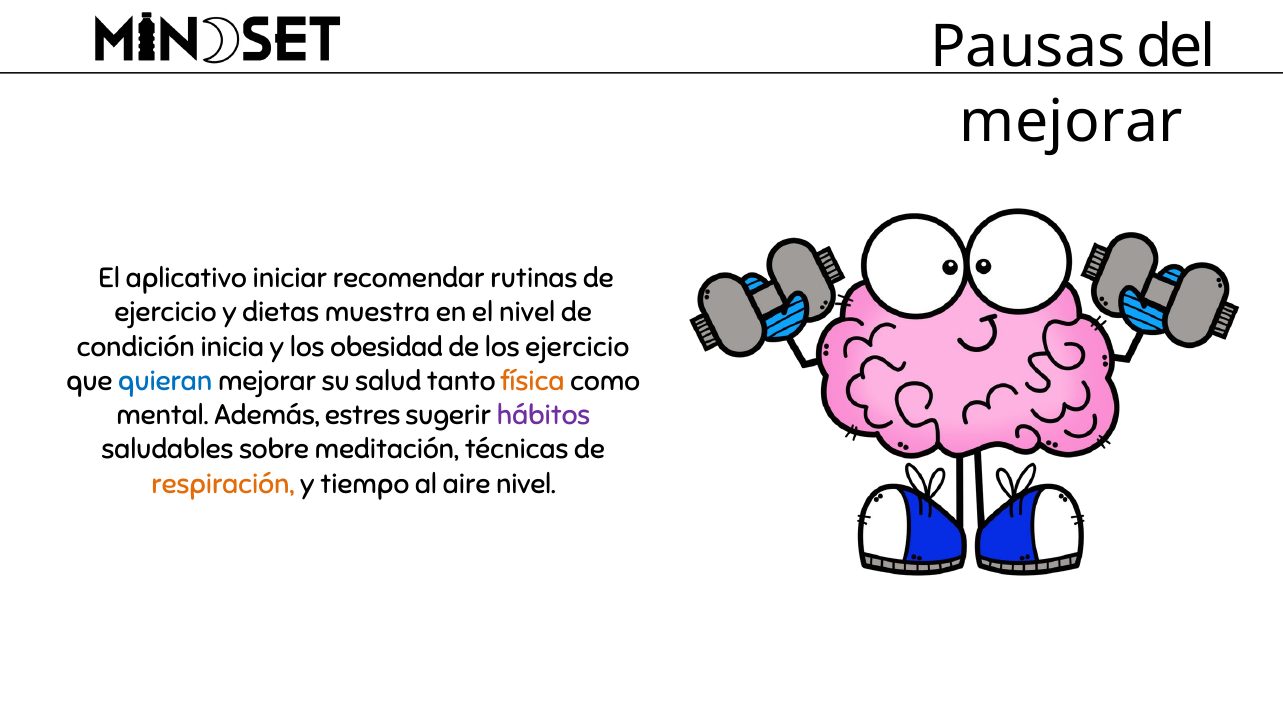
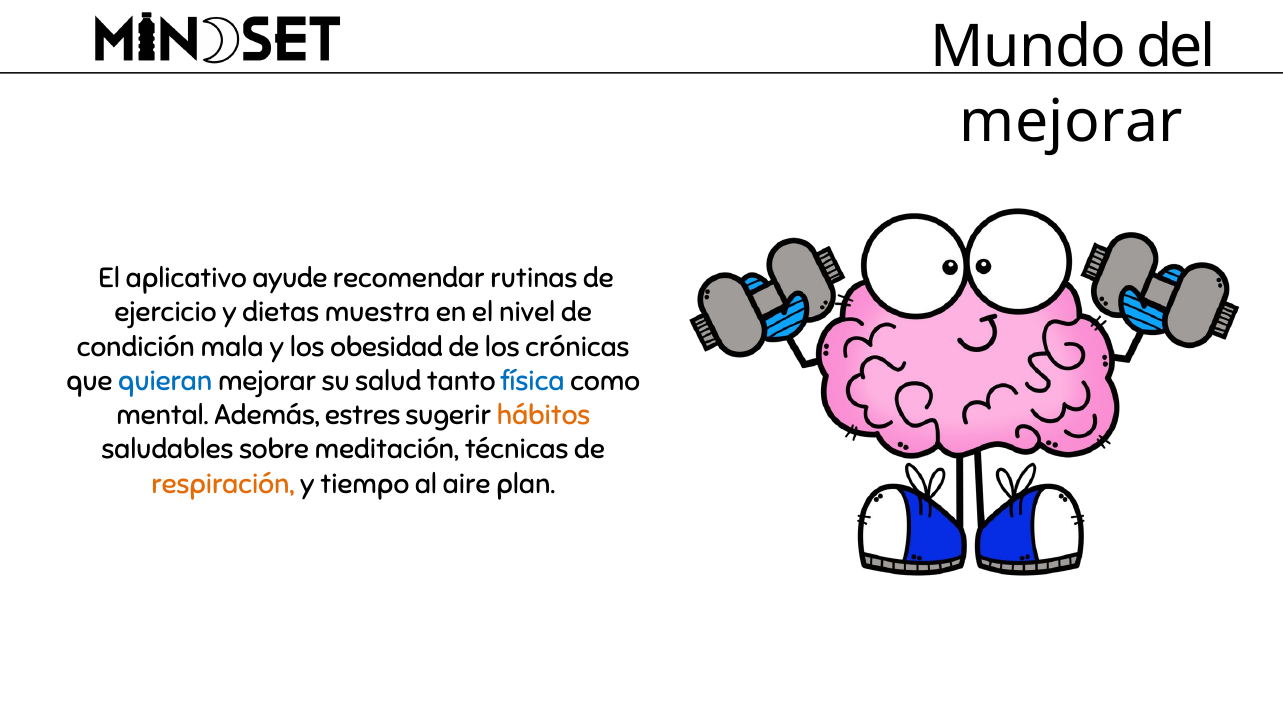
Pausas: Pausas -> Mundo (1028, 47)
iniciar: iniciar -> ayude (290, 278)
inicia: inicia -> mala (232, 347)
los ejercicio: ejercicio -> crónicas (577, 347)
física colour: orange -> blue (533, 381)
hábitos colour: purple -> orange (544, 415)
aire nivel: nivel -> plan (526, 484)
